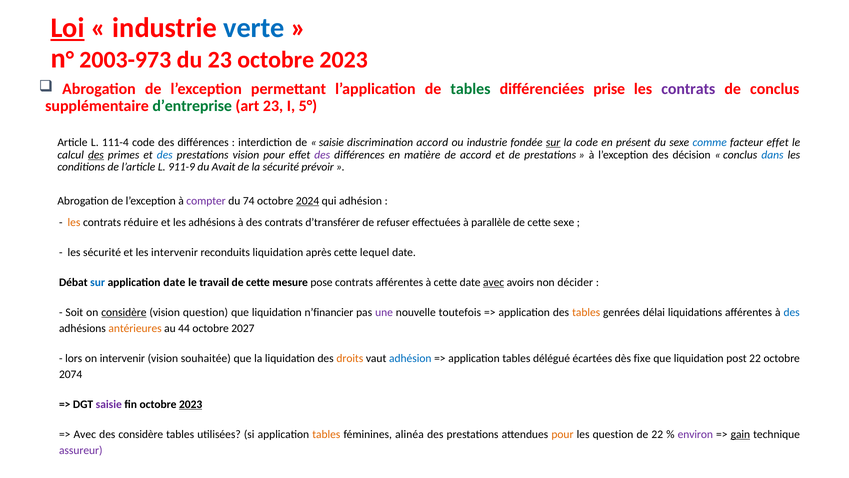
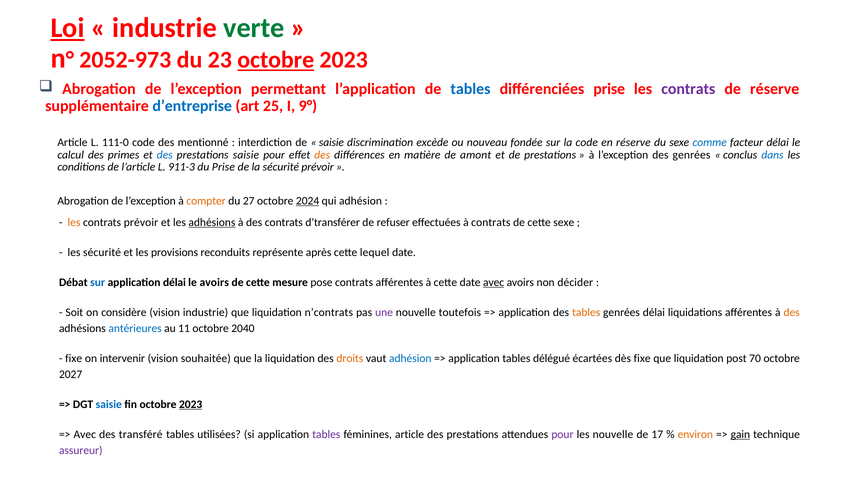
verte colour: blue -> green (254, 28)
2003-973: 2003-973 -> 2052-973 (125, 60)
octobre underline: none -> present (276, 60)
tables colour: green -> blue (471, 89)
de conclus: conclus -> réserve (775, 89)
d’entreprise colour: green -> blue (192, 106)
art 23: 23 -> 25 (273, 106)
5°: 5° -> 9° (308, 106)
111-4: 111-4 -> 111-0 (115, 142)
code des différences: différences -> mentionné (203, 142)
discrimination accord: accord -> excède (432, 142)
ou industrie: industrie -> nouveau (487, 142)
sur underline: present -> none (553, 142)
en présent: présent -> réserve (633, 142)
facteur effet: effet -> délai (778, 142)
des underline: present -> none (96, 155)
prestations vision: vision -> saisie (246, 155)
des colour: purple -> orange (322, 155)
de accord: accord -> amont (476, 155)
des décision: décision -> genrées (692, 155)
911-9: 911-9 -> 911-3 (182, 167)
du Avait: Avait -> Prise (223, 167)
compter colour: purple -> orange (206, 201)
74: 74 -> 27 (249, 201)
contrats réduire: réduire -> prévoir (141, 222)
adhésions underline: none -> present (212, 222)
à parallèle: parallèle -> contrats (491, 222)
les intervenir: intervenir -> provisions (175, 252)
reconduits liquidation: liquidation -> représente (278, 252)
application date: date -> délai (174, 282)
le travail: travail -> avoirs (214, 282)
considère underline: present -> none (124, 312)
vision question: question -> industrie (206, 312)
n’financier: n’financier -> n’contrats (329, 312)
des colour: blue -> orange (792, 312)
antérieures colour: orange -> blue (135, 328)
44: 44 -> 11 (184, 328)
2027: 2027 -> 2040 (243, 328)
lors: lors -> fixe (74, 358)
post 22: 22 -> 70 (755, 358)
2074: 2074 -> 2027 (71, 374)
saisie colour: purple -> blue (109, 404)
des considère: considère -> transféré (141, 434)
tables colour: orange -> purple (326, 434)
féminines alinéa: alinéa -> article (410, 434)
pour colour: orange -> purple (562, 434)
les question: question -> nouvelle (613, 434)
de 22: 22 -> 17 (657, 434)
environ colour: purple -> orange (695, 434)
